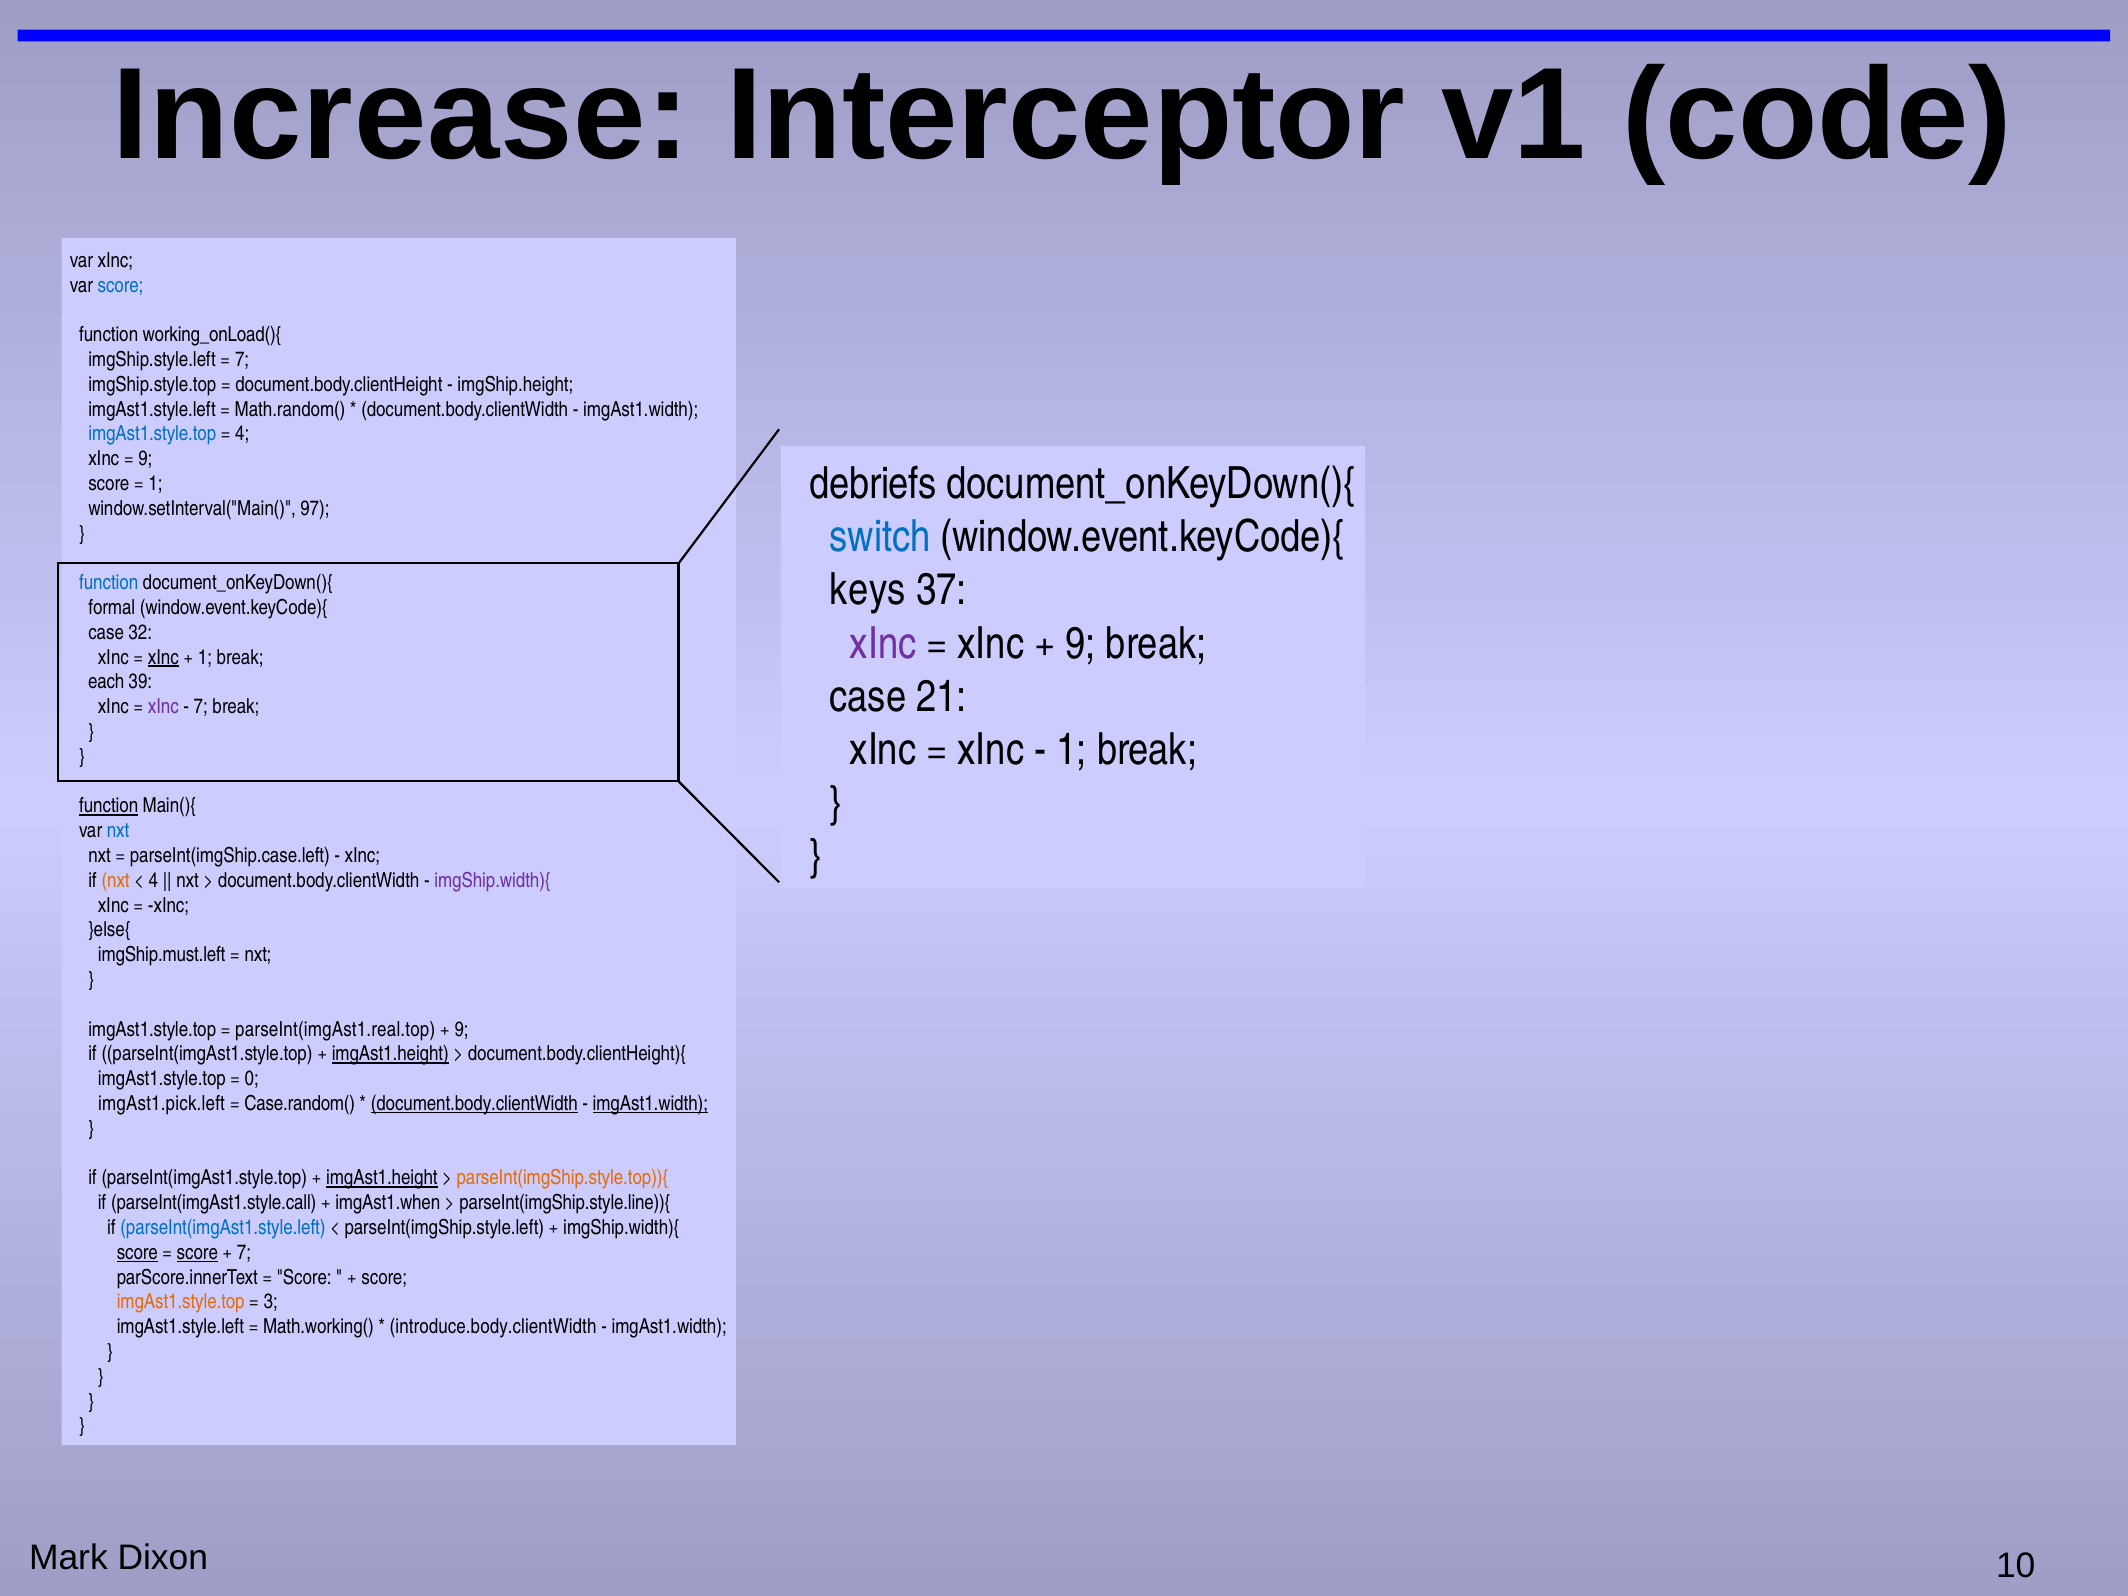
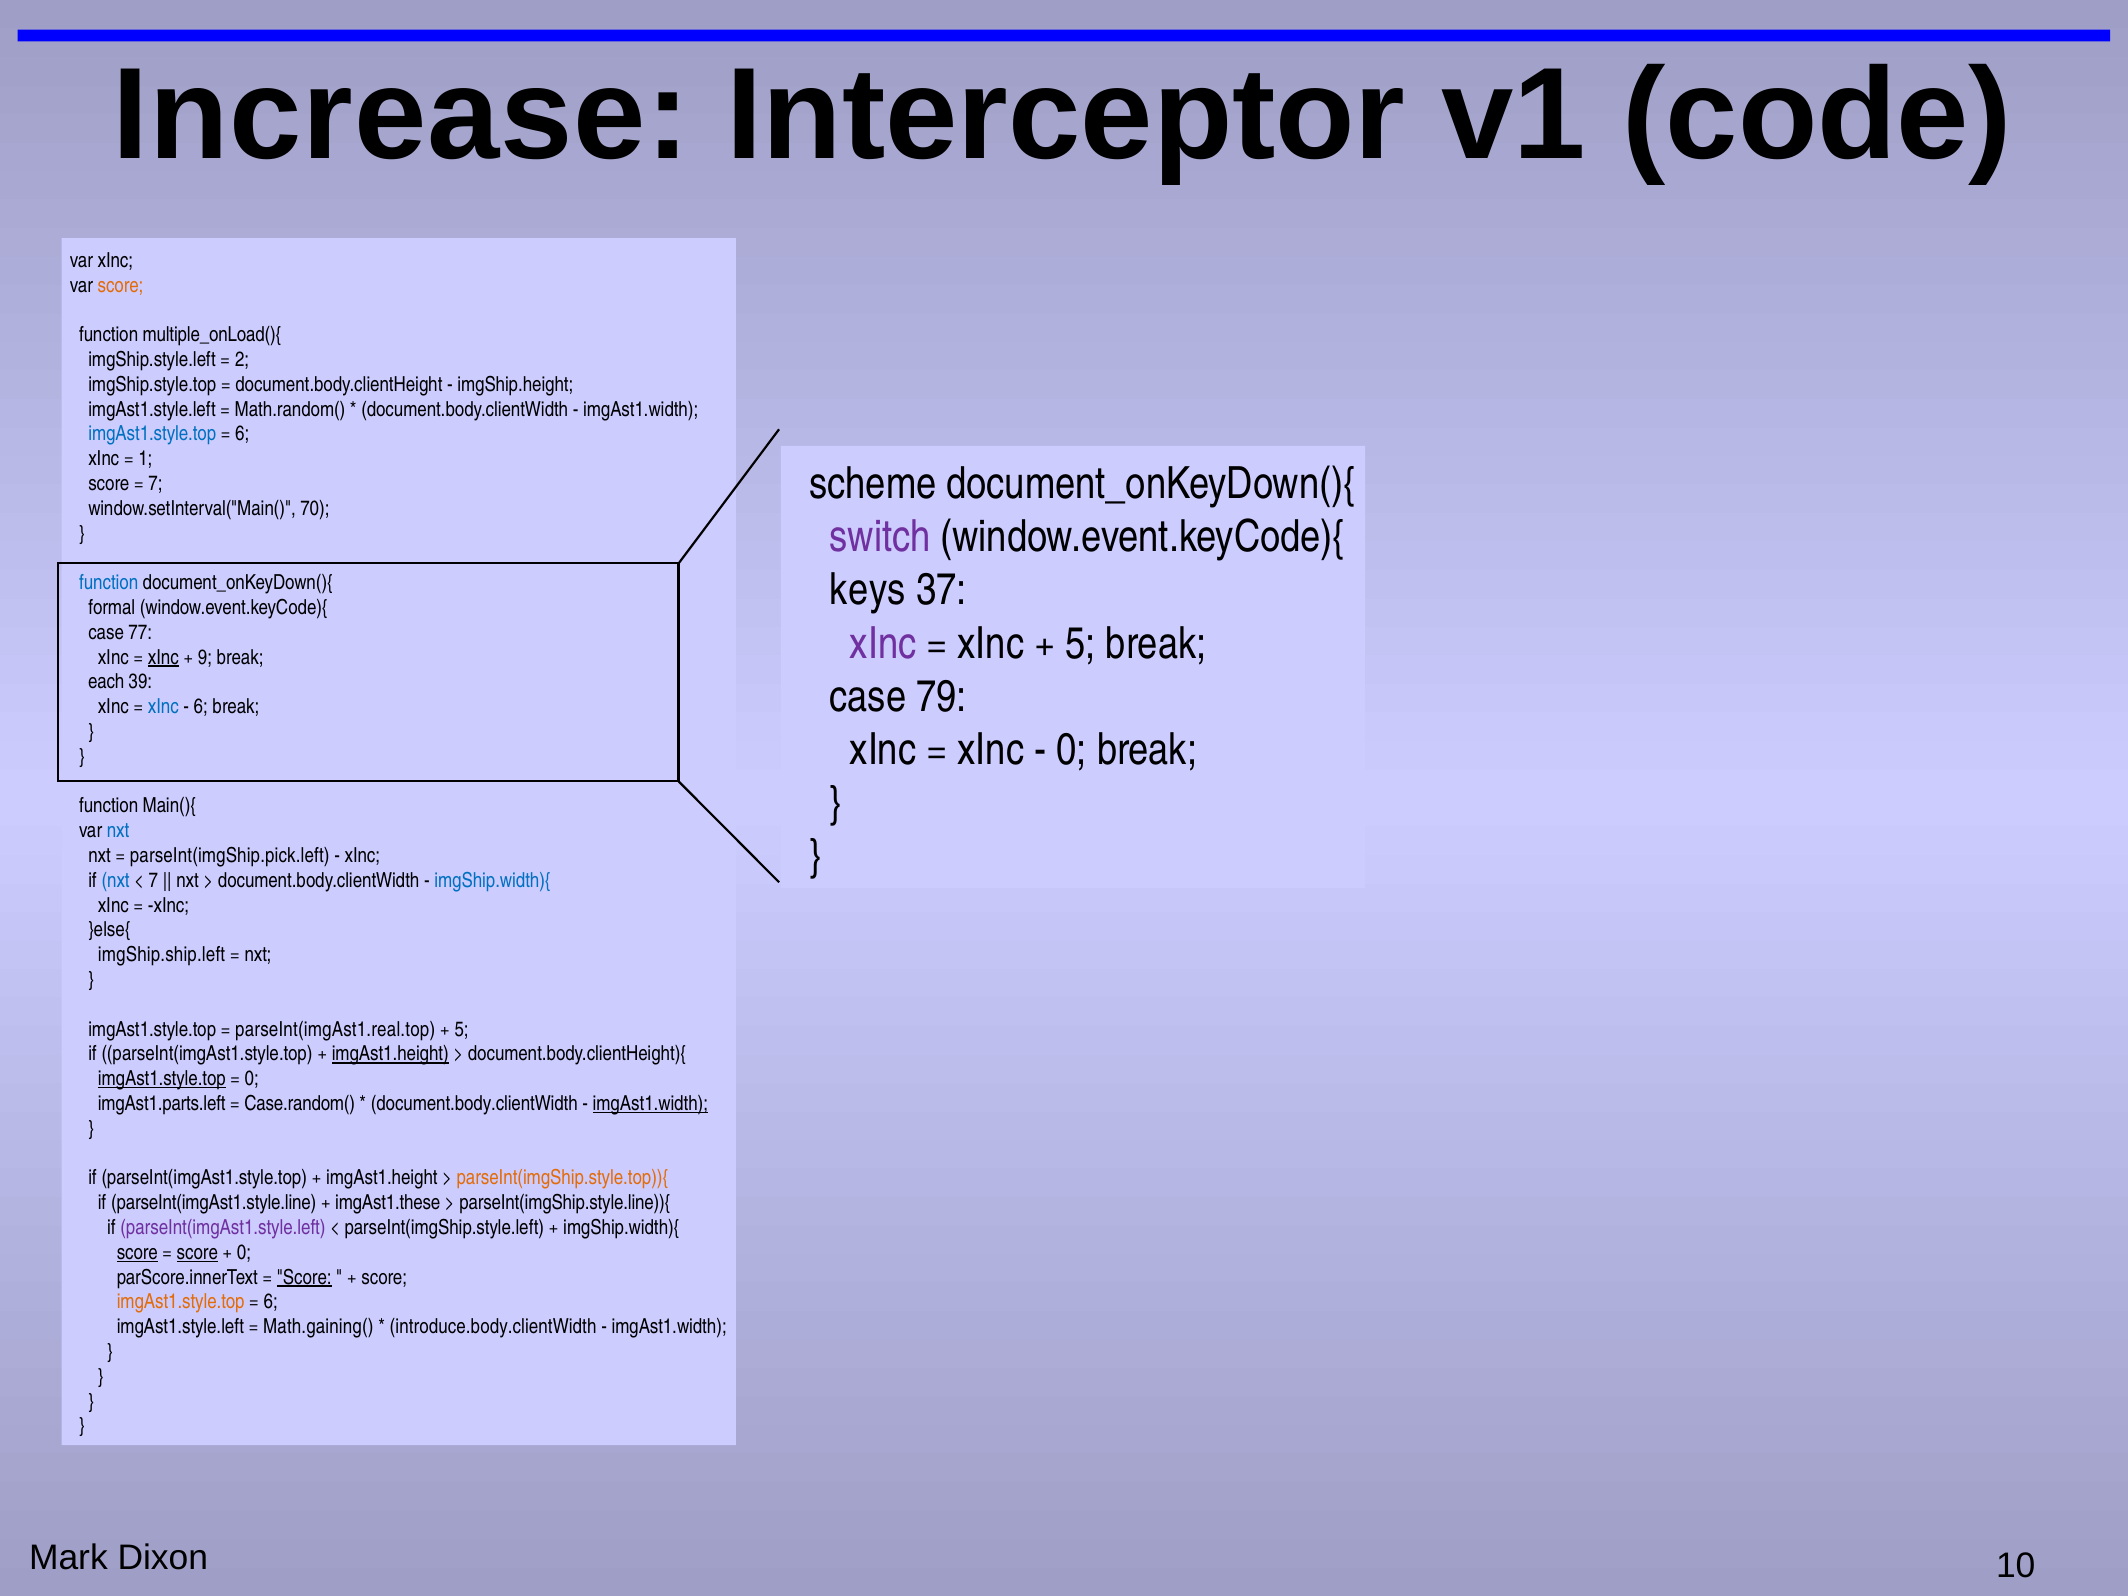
score colour: blue -> orange (121, 285)
working_onLoad(){: working_onLoad(){ -> multiple_onLoad(){ (212, 335)
7: 7 -> 2 (242, 360)
4: 4 -> 6 (242, 434)
9: 9 -> 1 (145, 459)
debriefs: debriefs -> scheme (873, 484)
1: 1 -> 7 (155, 484)
97: 97 -> 70 (315, 508)
switch colour: blue -> purple (880, 537)
32: 32 -> 77 (140, 632)
9: 9 -> 5 (1081, 644)
1: 1 -> 9 (205, 657)
21: 21 -> 79 (942, 697)
xInc colour: purple -> blue (163, 707)
7: 7 -> 6 (201, 707)
1: 1 -> 0 (1072, 750)
function underline: present -> none (109, 806)
parseInt(imgShip.case.left: parseInt(imgShip.case.left -> parseInt(imgShip.pick.left (230, 856)
nxt colour: orange -> blue (116, 880)
4: 4 -> 7 (153, 880)
imgShip.width){ colour: purple -> blue (492, 880)
imgShip.must.left: imgShip.must.left -> imgShip.ship.left (162, 955)
9: 9 -> 5 (462, 1029)
imgAst1.style.top underline: none -> present (162, 1079)
imgAst1.pick.left: imgAst1.pick.left -> imgAst1.parts.left (162, 1104)
document.body.clientWidth underline: present -> none (474, 1104)
imgAst1.height underline: present -> none (382, 1178)
parseInt(imgAst1.style.call: parseInt(imgAst1.style.call -> parseInt(imgAst1.style.line (214, 1203)
imgAst1.when: imgAst1.when -> imgAst1.these (388, 1203)
parseInt(imgAst1.style.left colour: blue -> purple (223, 1228)
7: 7 -> 0 (244, 1252)
Score underline: none -> present (304, 1277)
3: 3 -> 6 (271, 1302)
Math.working(: Math.working( -> Math.gaining( (318, 1327)
